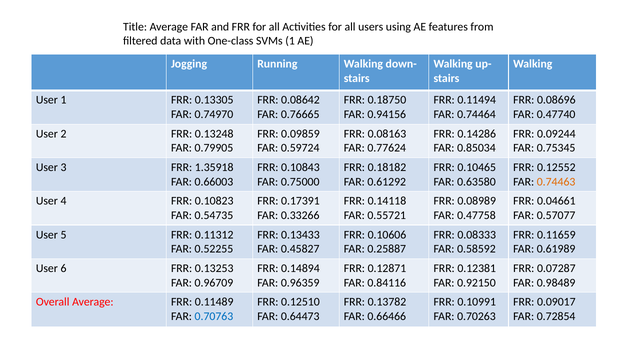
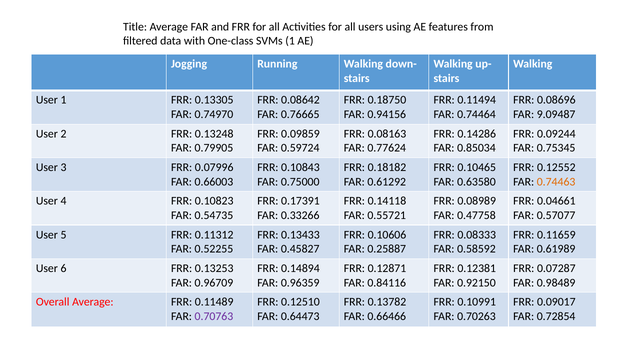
0.47740: 0.47740 -> 9.09487 (556, 114)
1.35918: 1.35918 -> 0.07996 (214, 167)
0.70763 colour: blue -> purple (214, 316)
